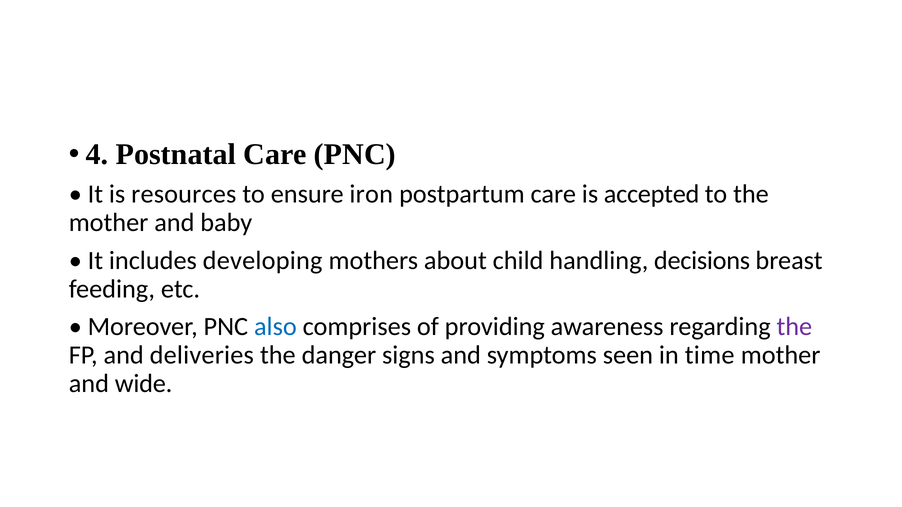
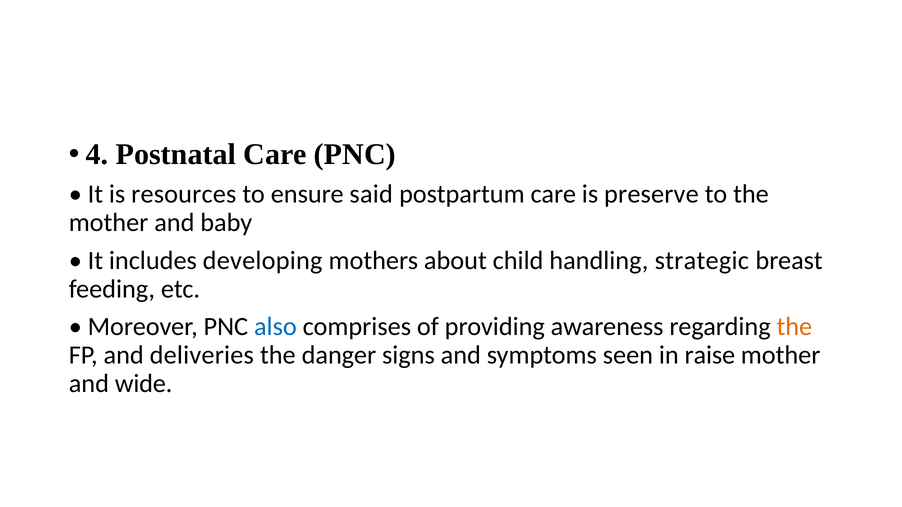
iron: iron -> said (371, 194)
accepted: accepted -> preserve (651, 194)
decisions: decisions -> strategic (702, 261)
the colour: purple -> orange (794, 327)
time: time -> raise (710, 355)
